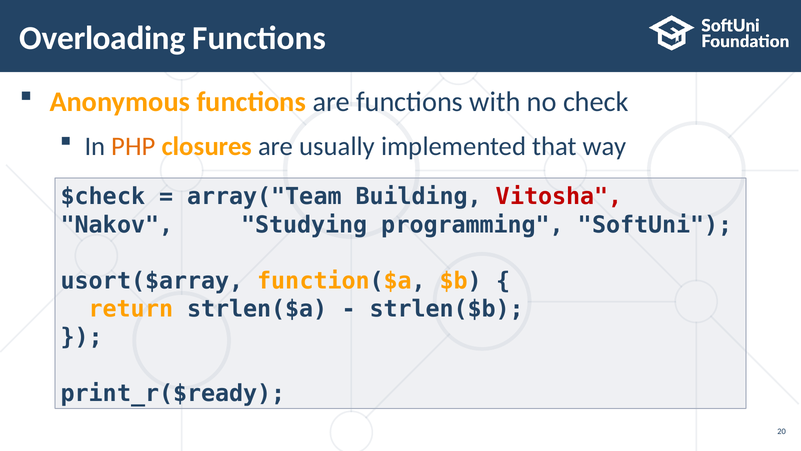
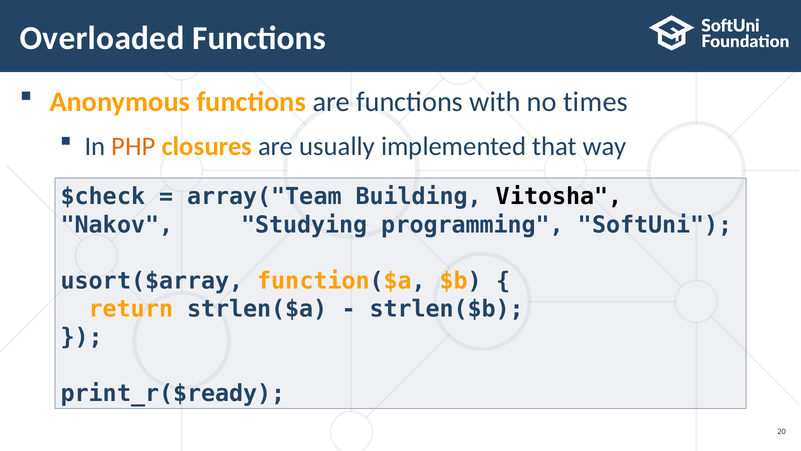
Overloading: Overloading -> Overloaded (102, 38)
check: check -> times (596, 102)
Vitosha colour: red -> black (559, 197)
